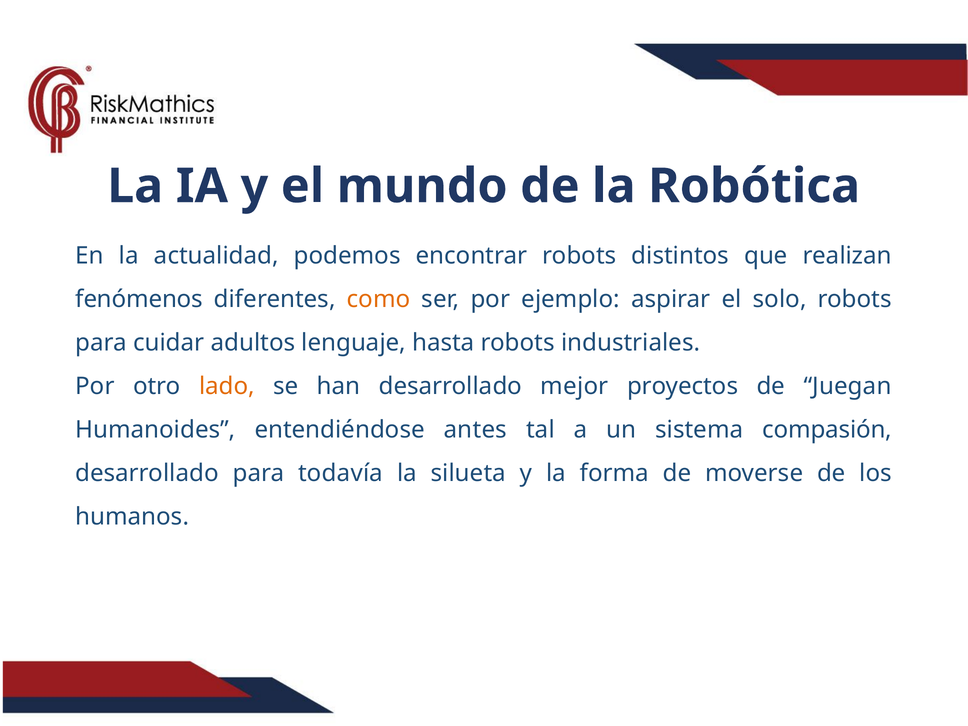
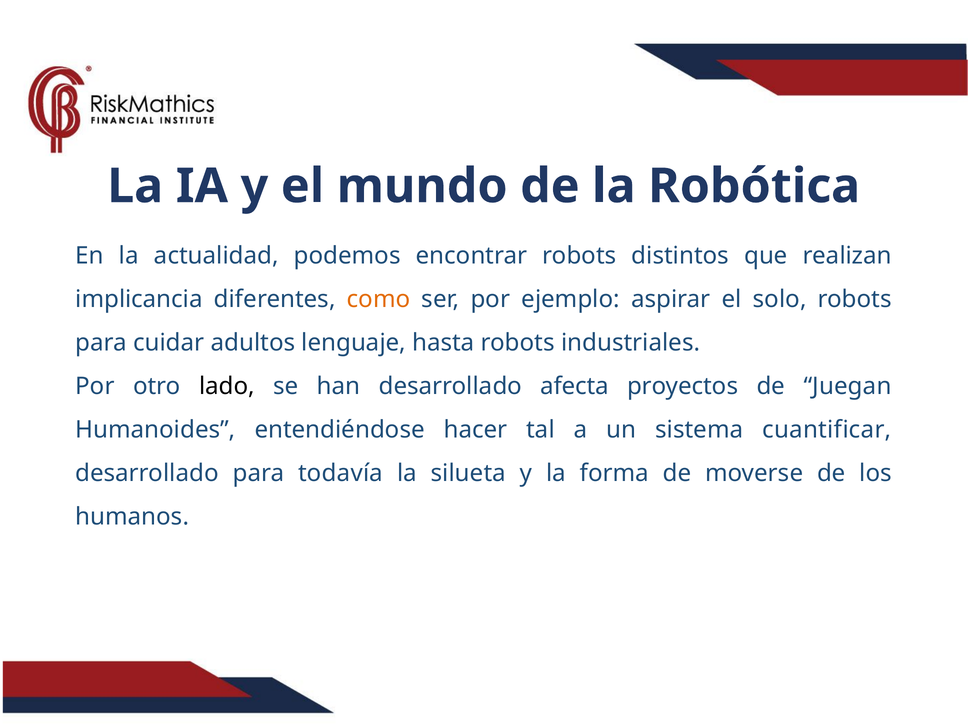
fenómenos: fenómenos -> implicancia (139, 299)
lado colour: orange -> black (227, 386)
mejor: mejor -> afecta (575, 386)
antes: antes -> hacer (475, 430)
compasión: compasión -> cuantificar (827, 430)
